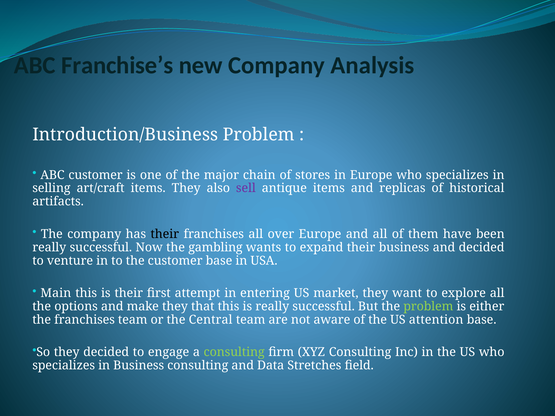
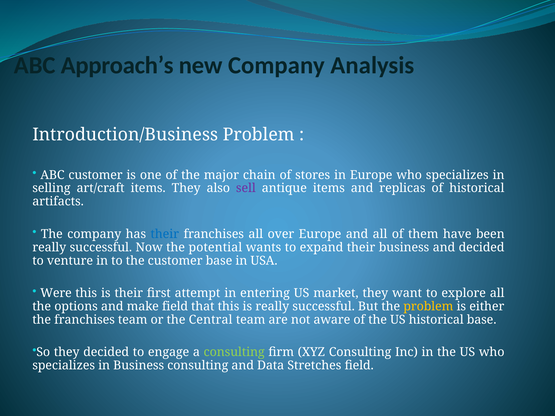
Franchise’s: Franchise’s -> Approach’s (117, 66)
their colour: black -> blue (165, 234)
gambling: gambling -> potential (215, 247)
Main: Main -> Were (56, 293)
make they: they -> field (175, 307)
problem colour: light green -> yellow (428, 307)
US attention: attention -> historical (436, 320)
